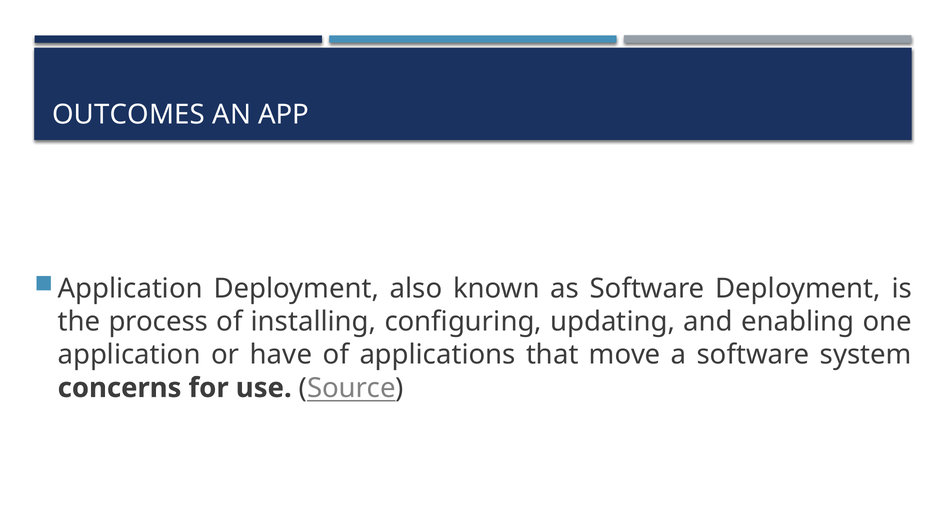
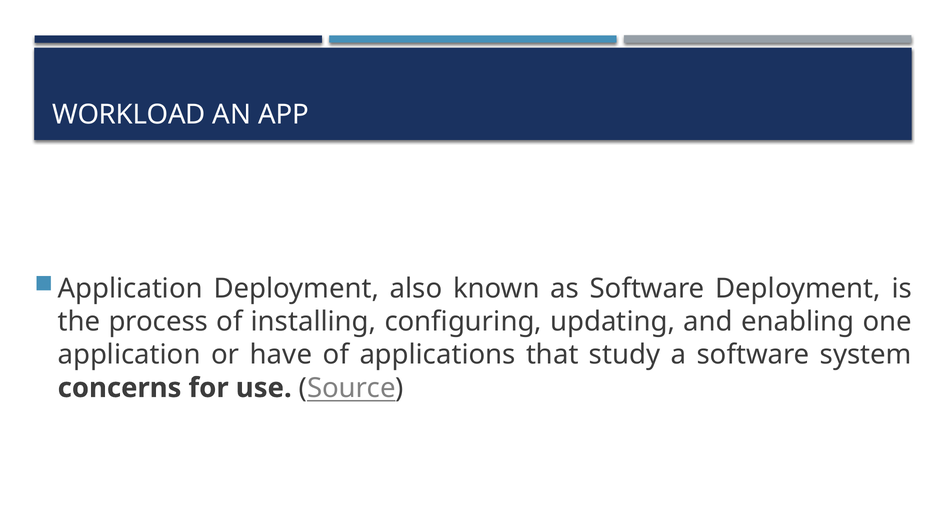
OUTCOMES: OUTCOMES -> WORKLOAD (129, 115)
move: move -> study (625, 355)
